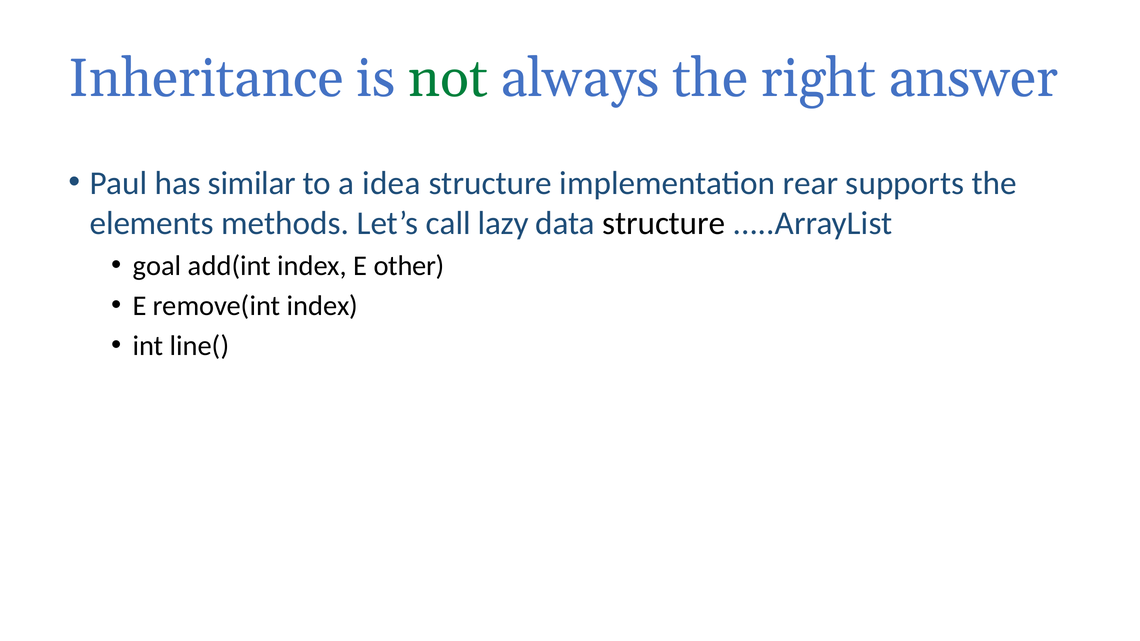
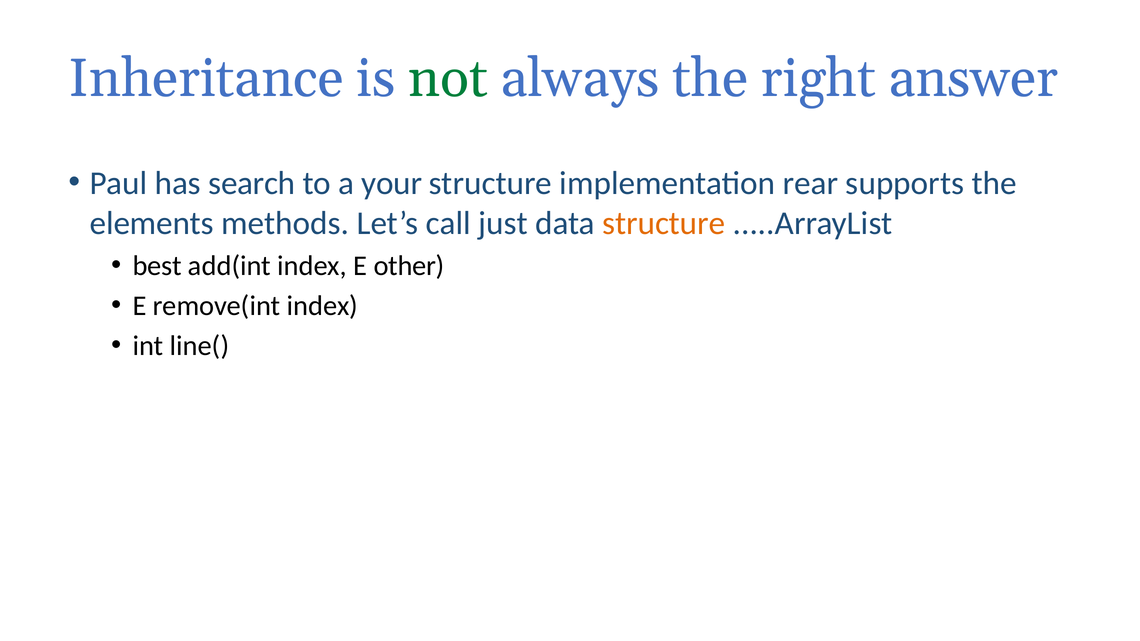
similar: similar -> search (252, 183)
idea: idea -> your (392, 183)
lazy: lazy -> just (503, 223)
structure colour: black -> orange (664, 223)
goal: goal -> best (157, 266)
